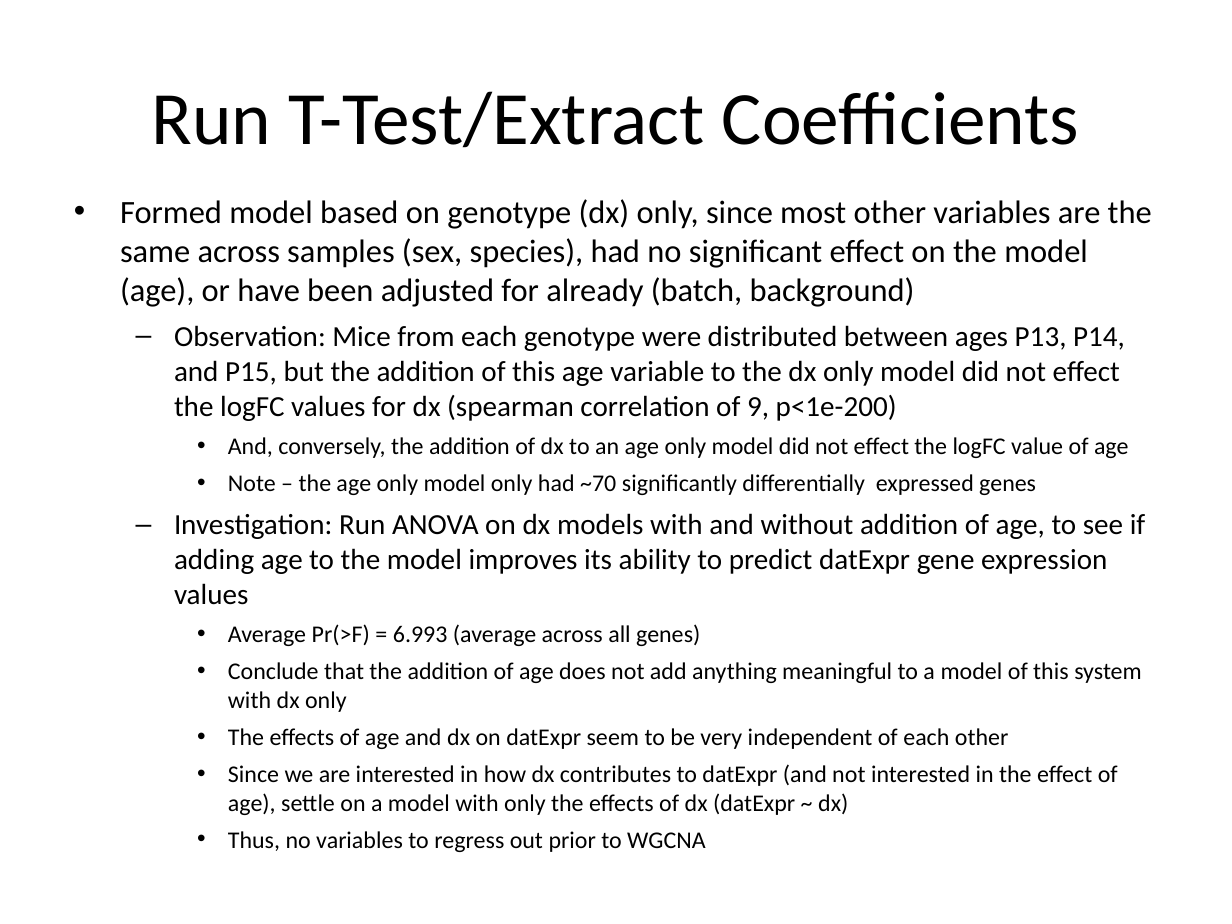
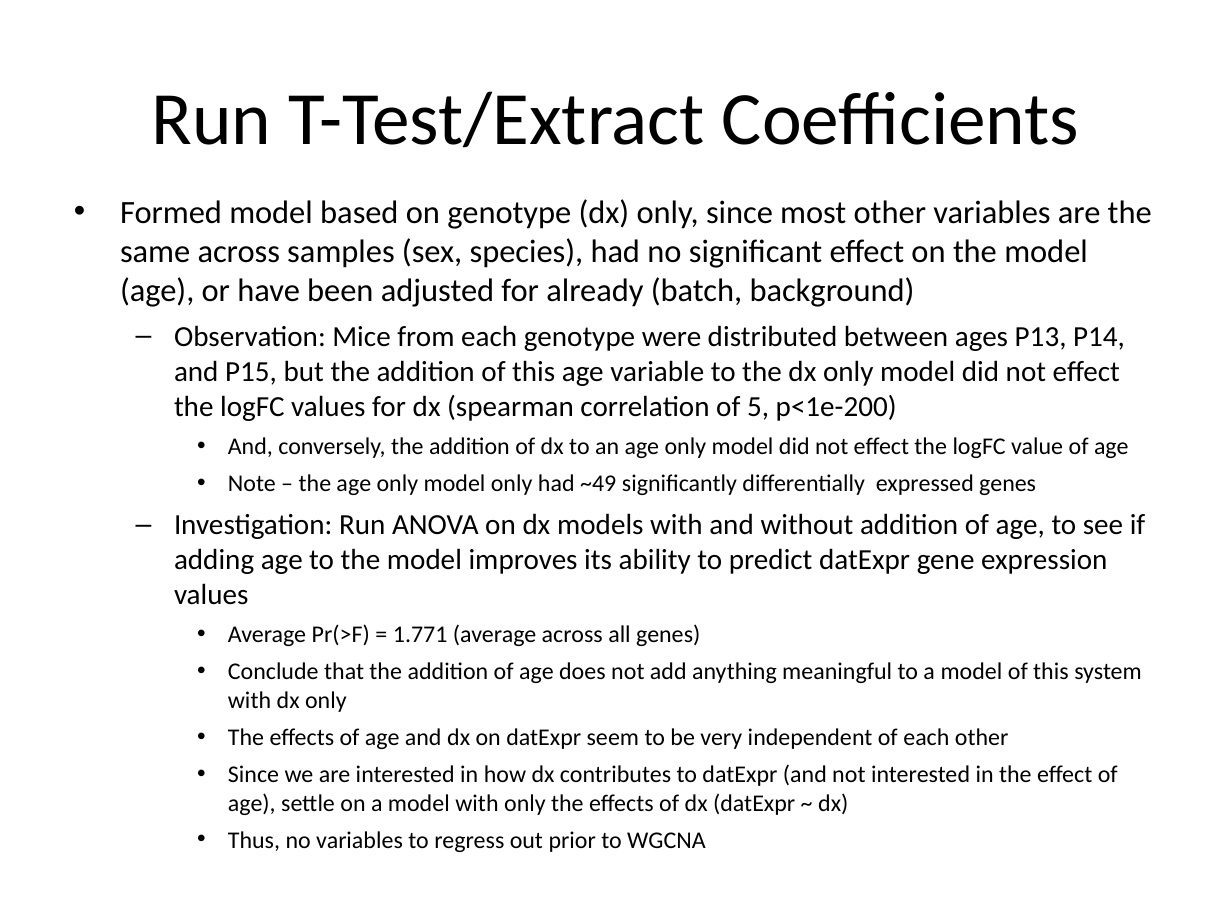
9: 9 -> 5 (758, 407)
~70: ~70 -> ~49 (598, 484)
6.993: 6.993 -> 1.771 (420, 635)
